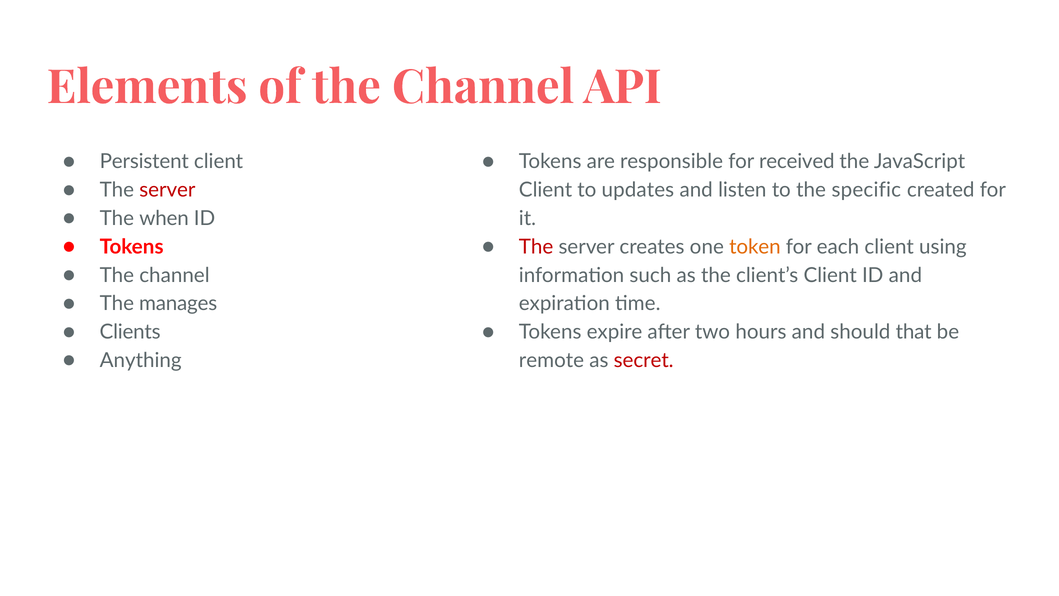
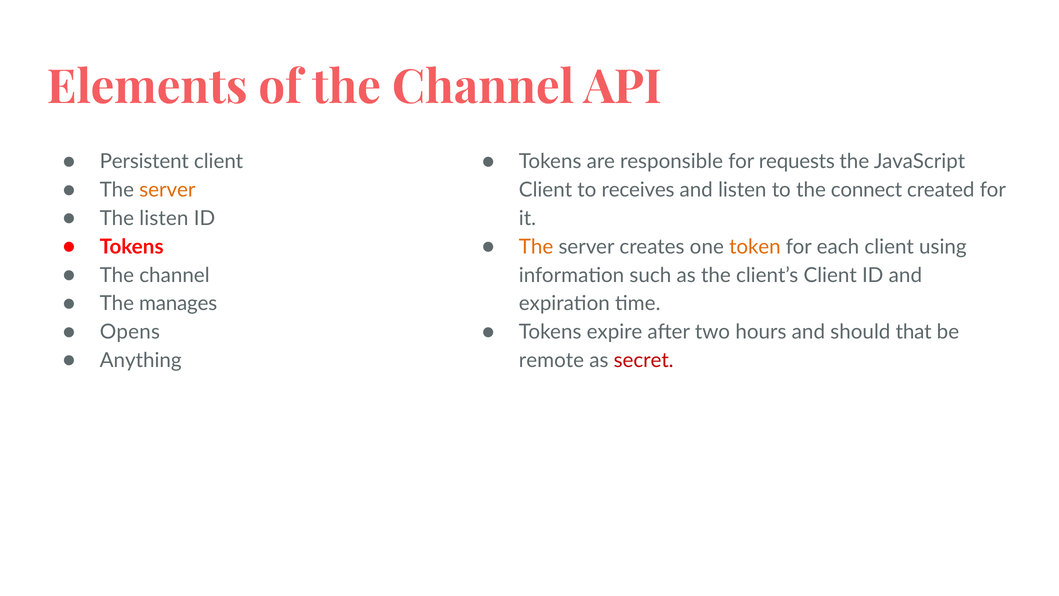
received: received -> requests (797, 162)
server colour: red -> orange (167, 190)
updates: updates -> receives (638, 190)
specific: specific -> connect (866, 190)
The when: when -> listen (164, 218)
The colour: red -> orange (536, 247)
Clients: Clients -> Opens (130, 332)
